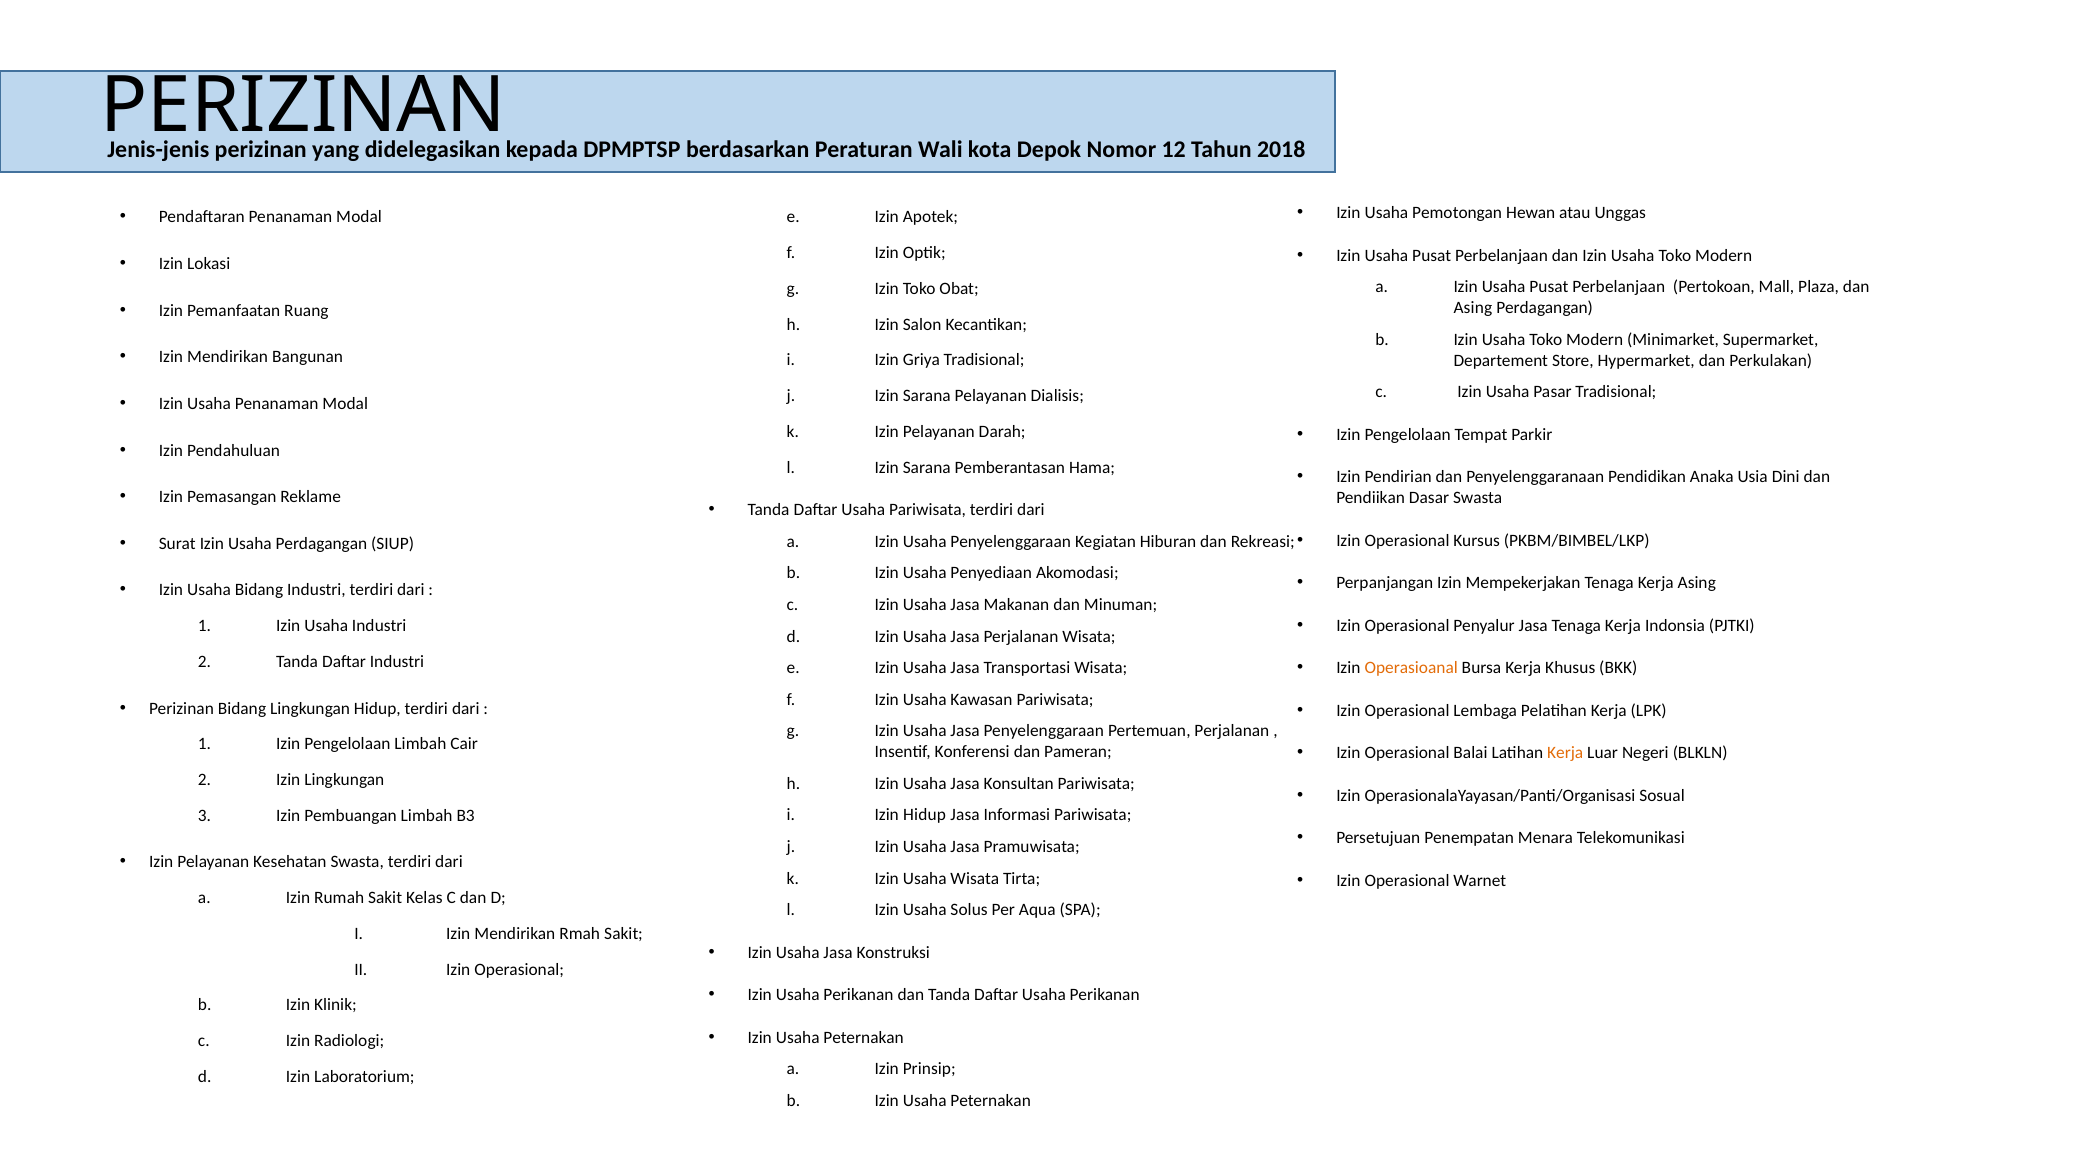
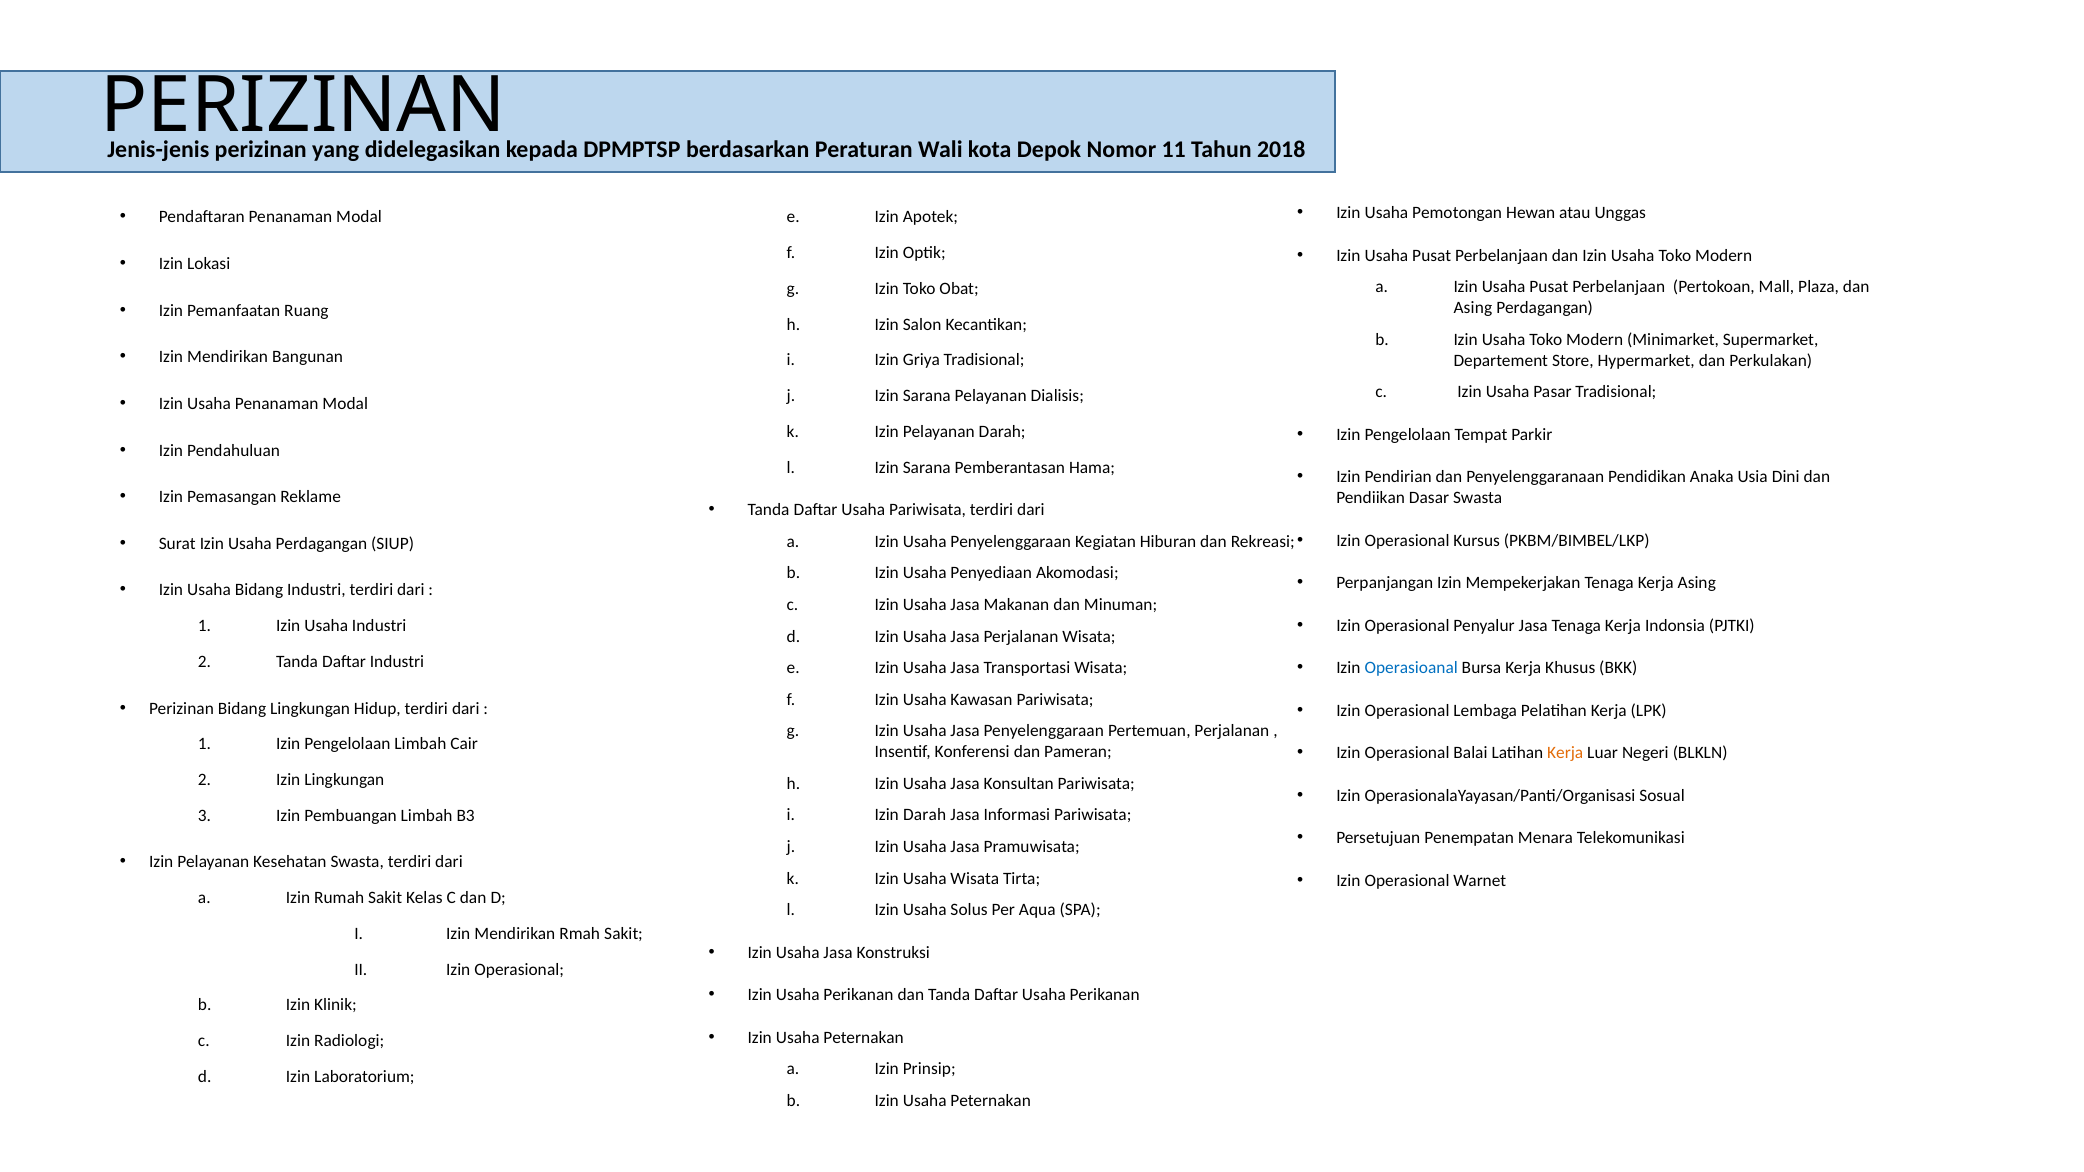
12: 12 -> 11 (1174, 150)
Operasioanal colour: orange -> blue (1411, 668)
Izin Hidup: Hidup -> Darah (925, 815)
